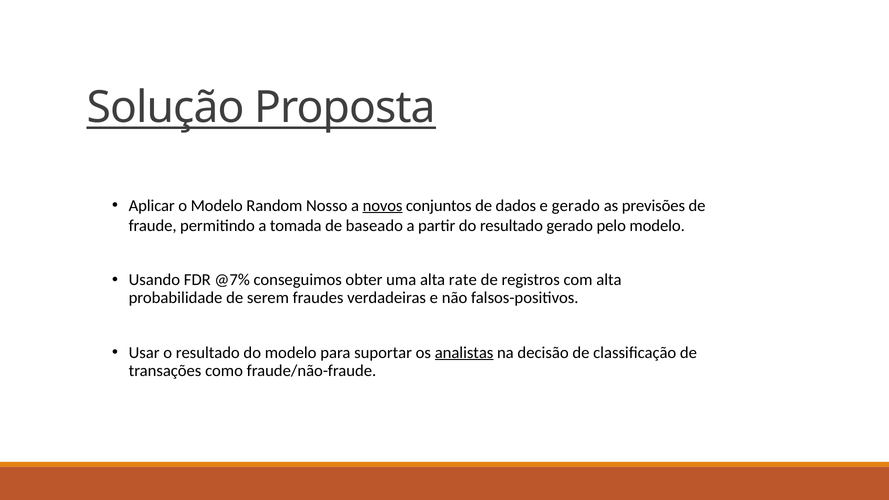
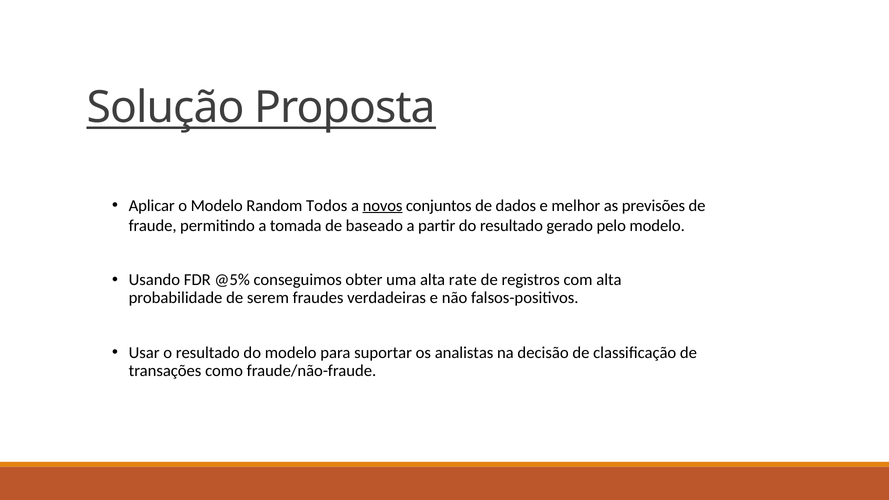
Nosso: Nosso -> Todos (327, 206)
e gerado: gerado -> melhor (576, 206)
@7%: @7% -> @5% (232, 280)
analistas underline: present -> none (464, 353)
